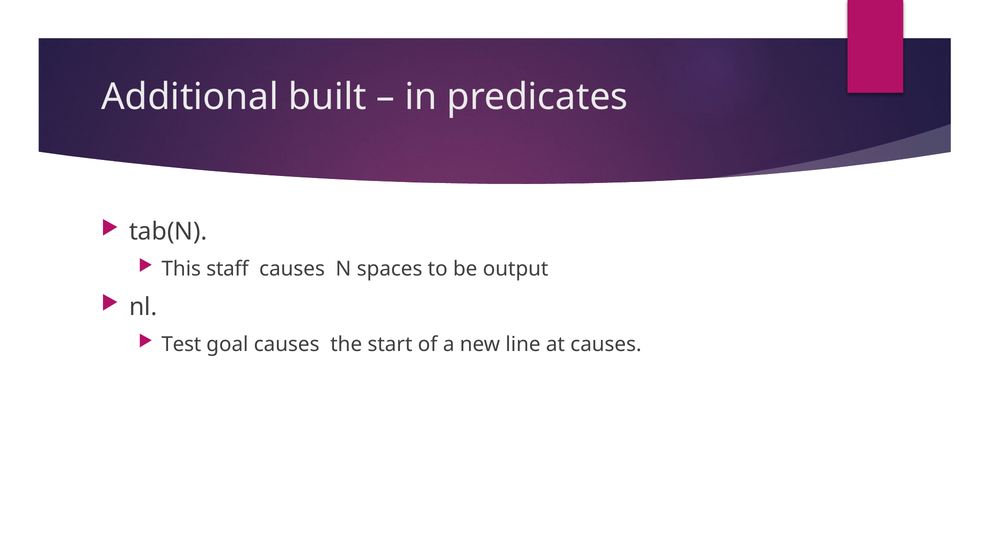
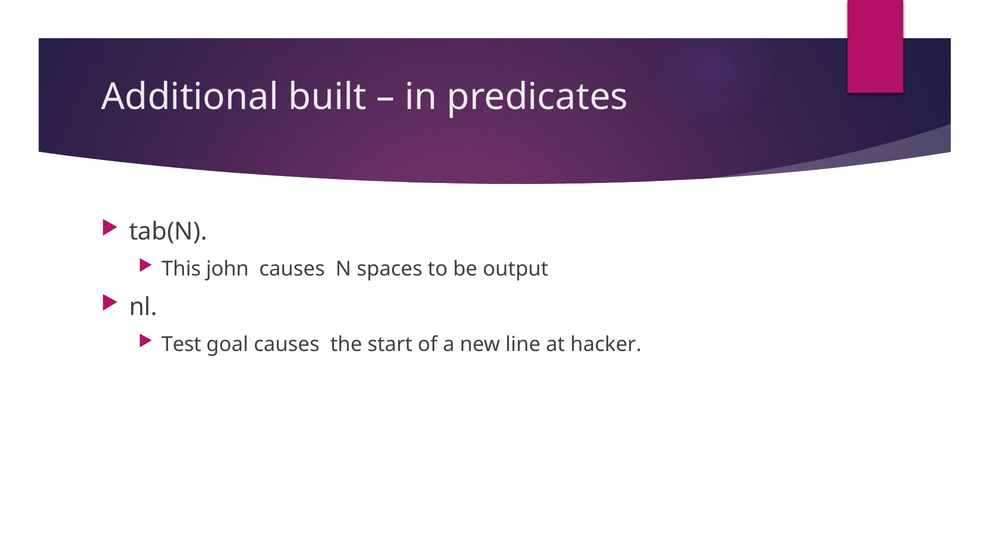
staff: staff -> john (227, 269)
at causes: causes -> hacker (606, 344)
